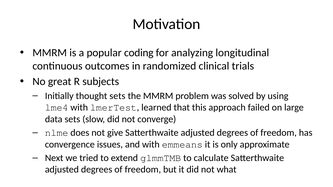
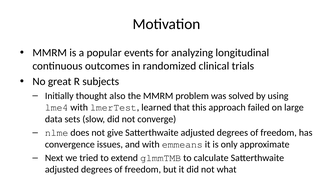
coding: coding -> events (139, 53)
thought sets: sets -> also (117, 96)
